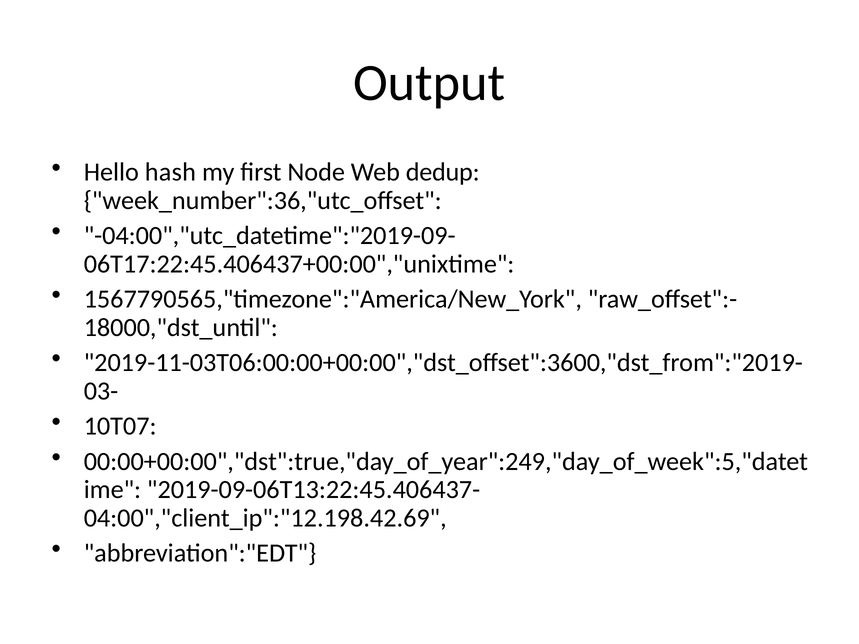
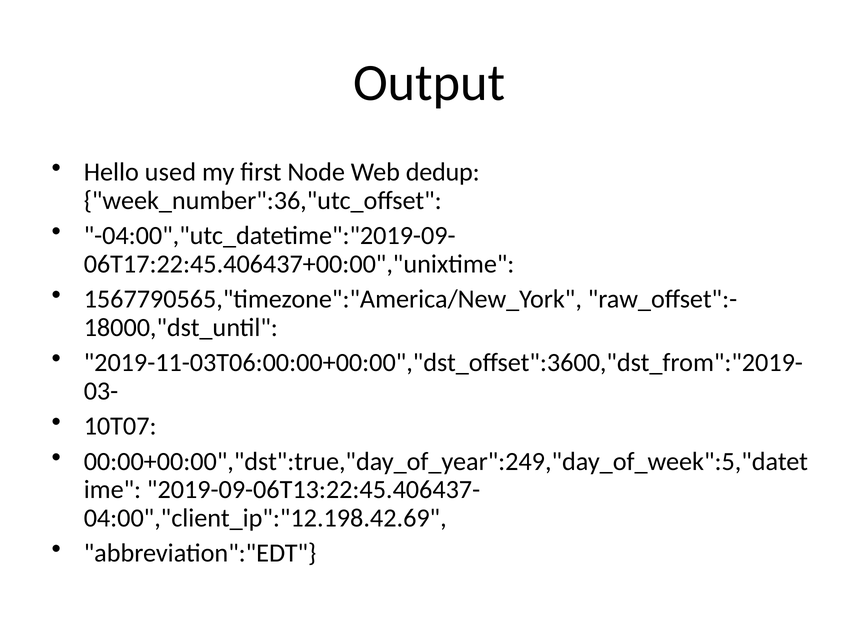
hash: hash -> used (170, 172)
